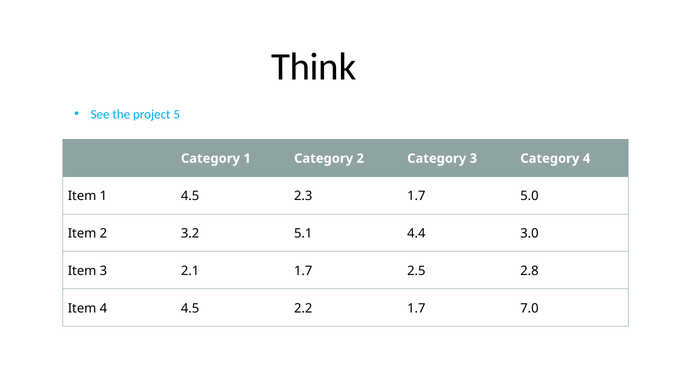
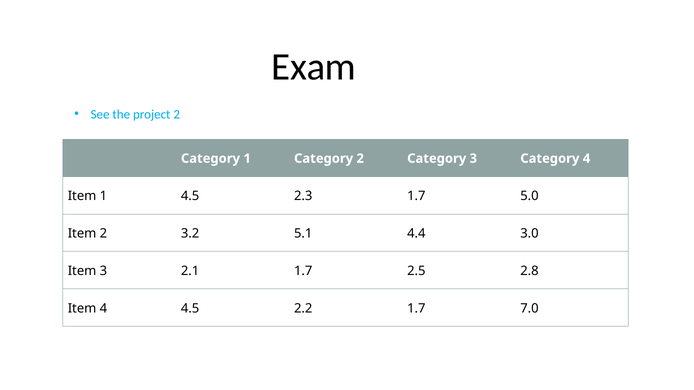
Think: Think -> Exam (314, 67)
project 5: 5 -> 2 (177, 114)
